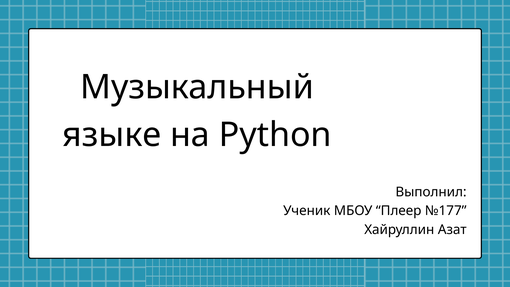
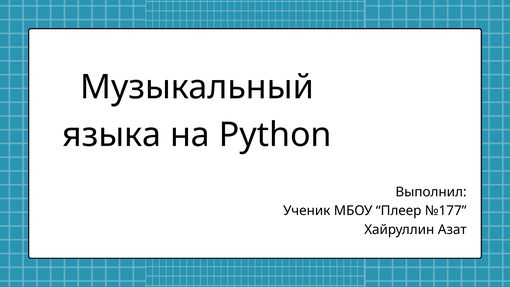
языке: языке -> языка (112, 135)
